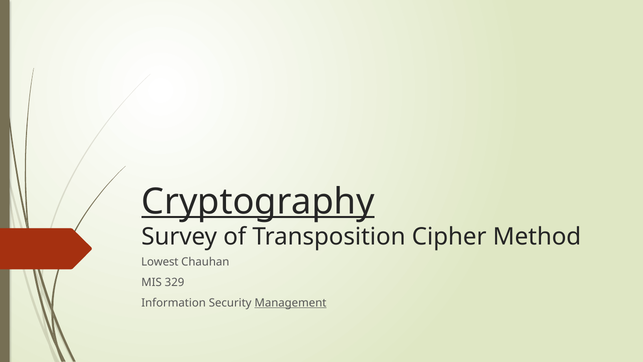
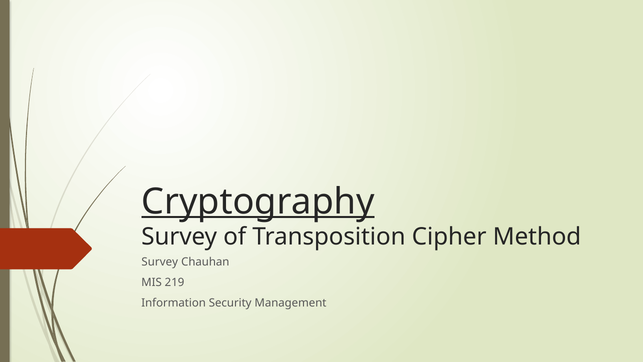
Lowest: Lowest -> Survey (160, 262)
329: 329 -> 219 (175, 282)
Management underline: present -> none (290, 303)
